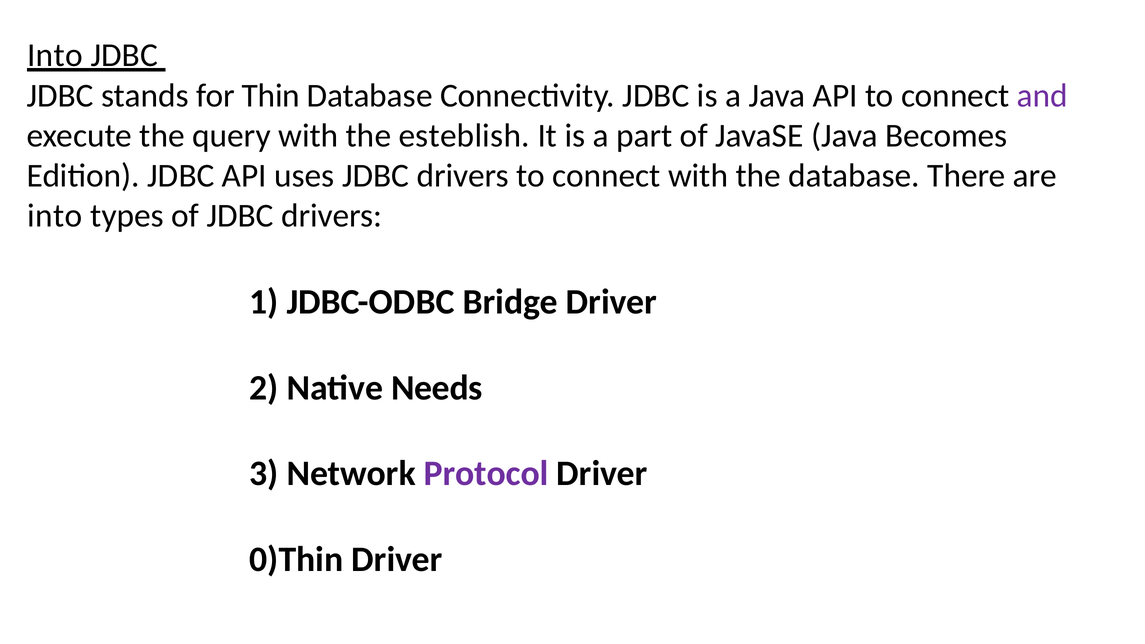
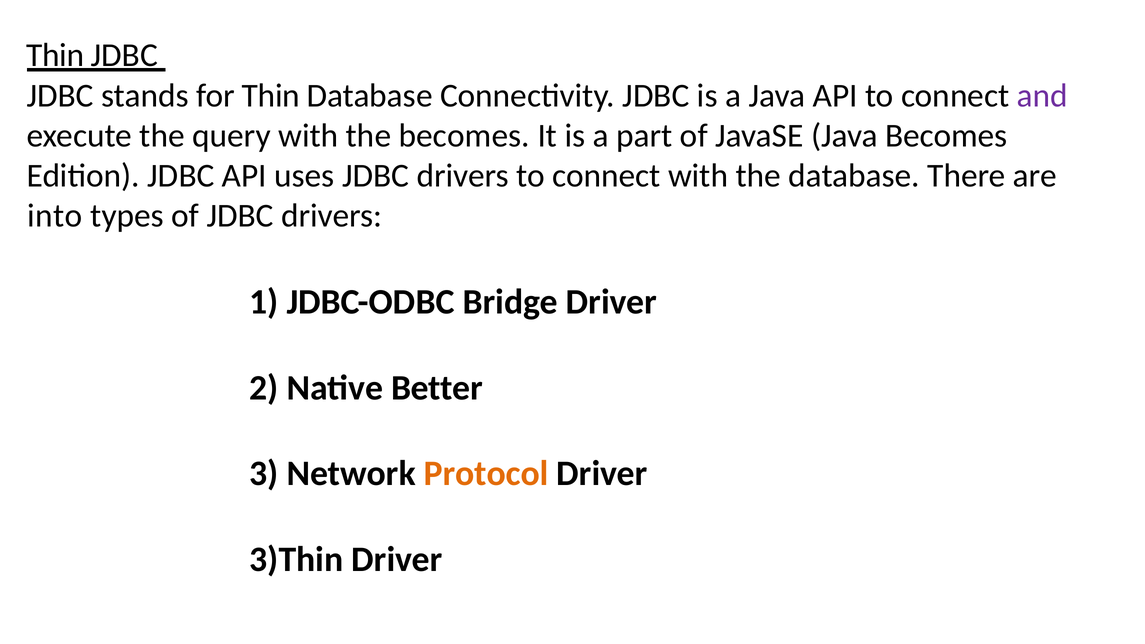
Into: Into -> Thin (55, 55)
the esteblish: esteblish -> becomes (464, 136)
Needs: Needs -> Better (437, 388)
Protocol colour: purple -> orange (486, 474)
0)Thin: 0)Thin -> 3)Thin (296, 559)
